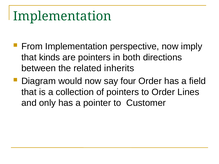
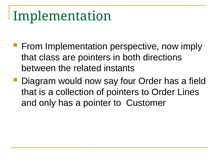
kinds: kinds -> class (49, 57)
inherits: inherits -> instants (119, 68)
